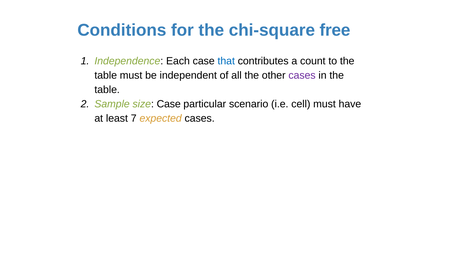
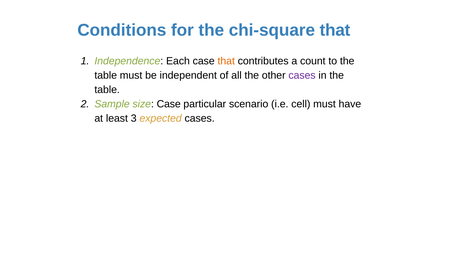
chi-square free: free -> that (335, 30)
that colour: blue -> orange (226, 61)
7: 7 -> 3 (134, 118)
